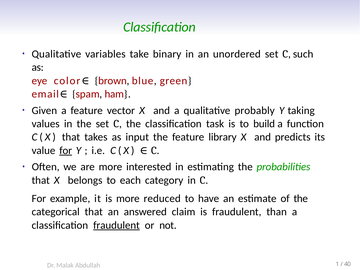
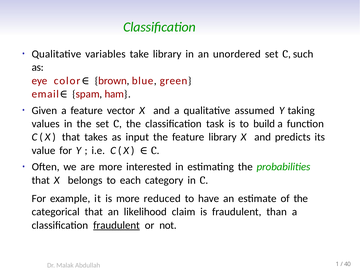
take binary: binary -> library (167, 54)
probably: probably -> assumed (255, 111)
for underline: present -> none (66, 151)
answered: answered -> likelihood (145, 212)
